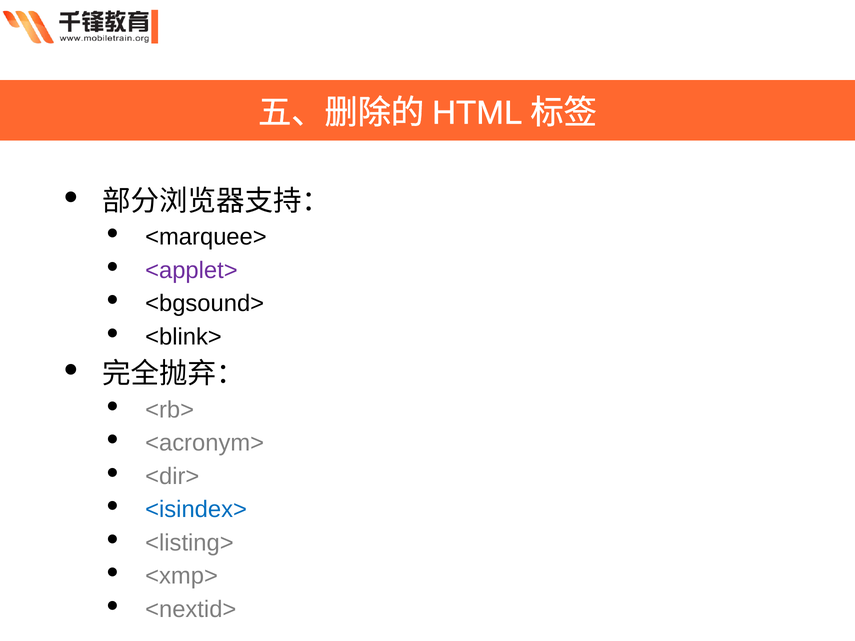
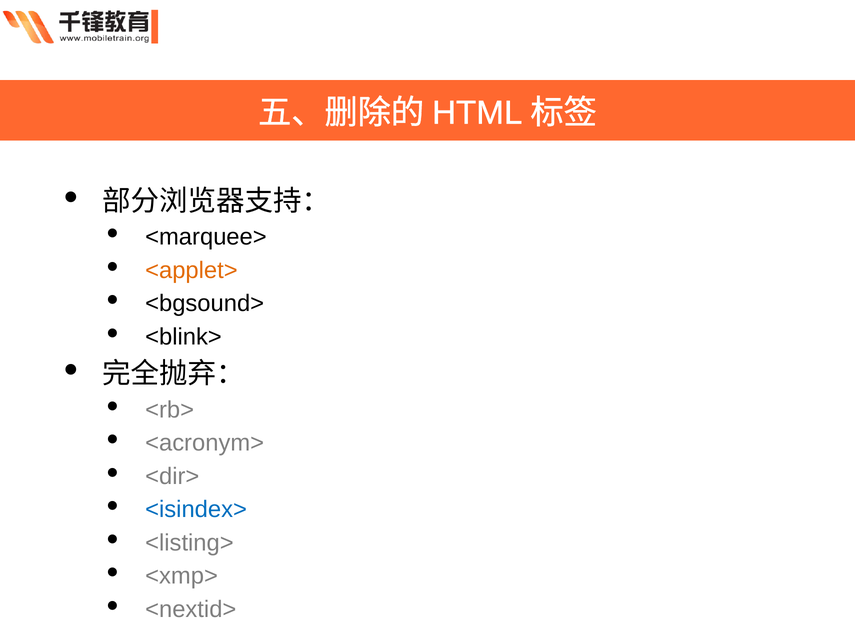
<applet> colour: purple -> orange (191, 270)
